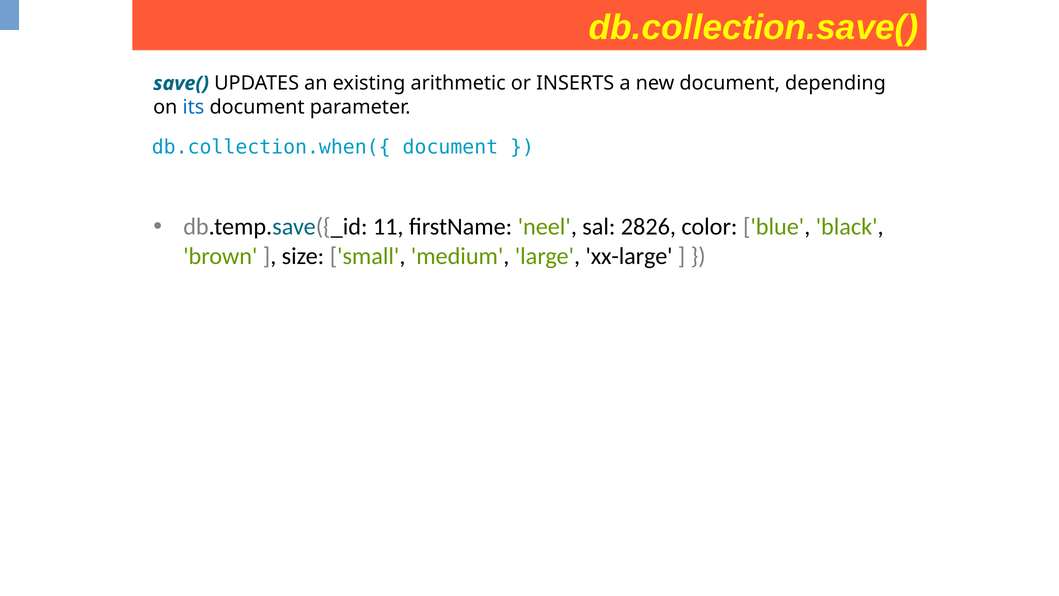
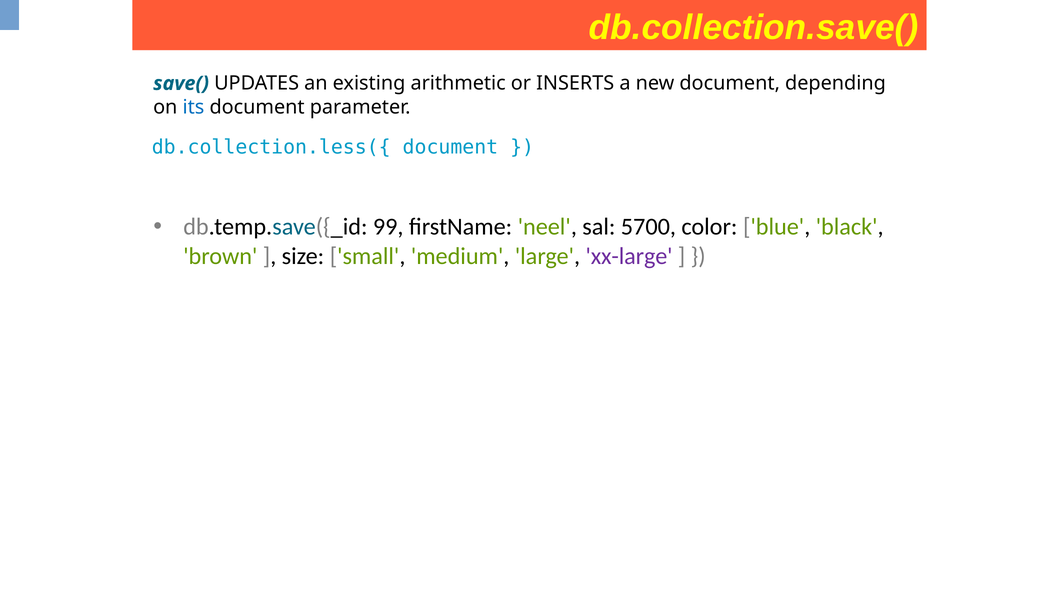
db.collection.when({: db.collection.when({ -> db.collection.less({ (271, 147)
11: 11 -> 99 (388, 227)
2826: 2826 -> 5700 (648, 227)
xx-large colour: black -> purple (629, 256)
